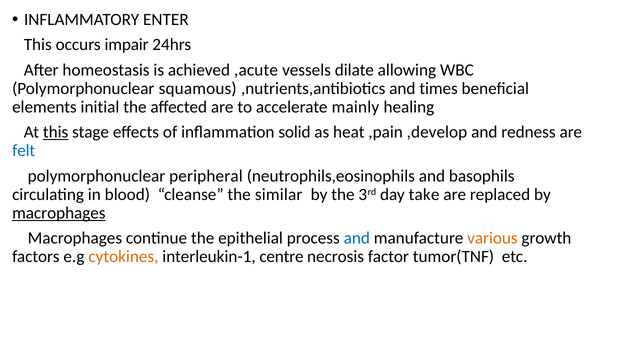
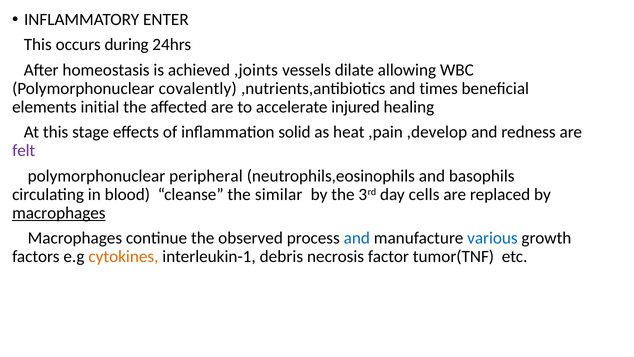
impair: impair -> during (127, 45)
,acute: ,acute -> ,joints (256, 70)
squamous: squamous -> covalently (198, 88)
mainly: mainly -> injured (356, 107)
this underline: present -> none (56, 132)
felt colour: blue -> purple (24, 151)
take: take -> cells (424, 194)
epithelial: epithelial -> observed (251, 238)
various colour: orange -> blue (492, 238)
centre: centre -> debris (281, 256)
